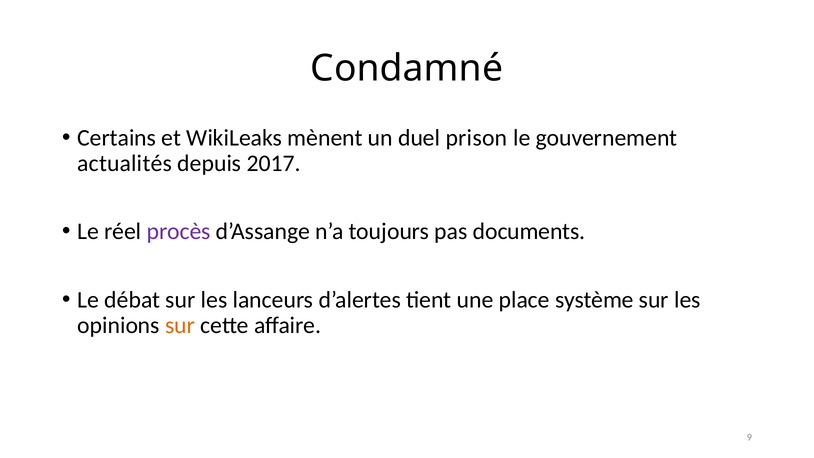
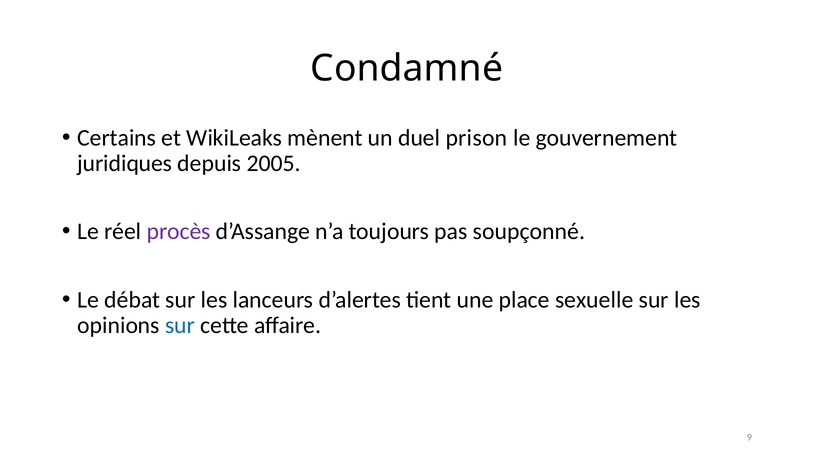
actualités: actualités -> juridiques (125, 163)
2017: 2017 -> 2005 (274, 163)
documents: documents -> soupçonné (529, 232)
système: système -> sexuelle (594, 300)
sur colour: orange -> blue (180, 325)
